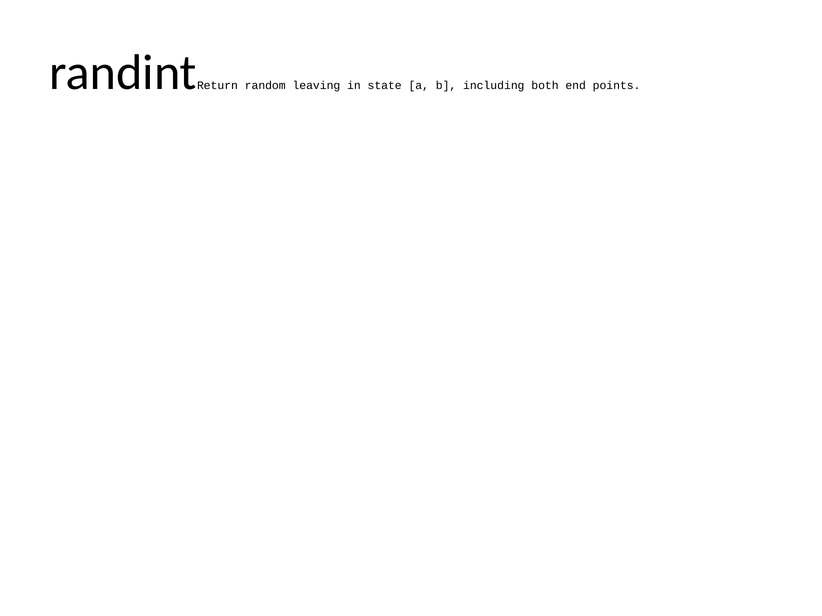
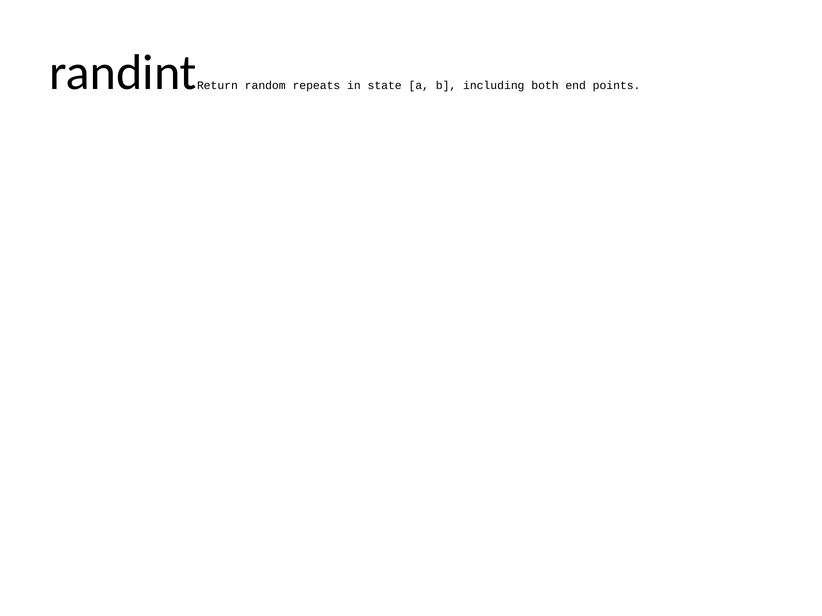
leaving: leaving -> repeats (316, 86)
